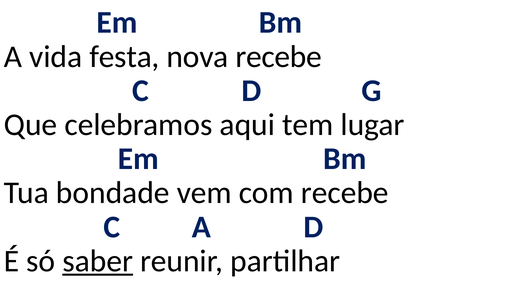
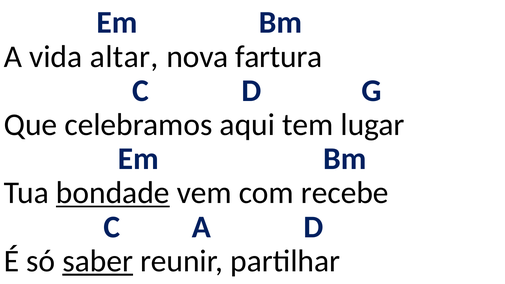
festa: festa -> altar (124, 57)
nova recebe: recebe -> fartura (279, 57)
bondade underline: none -> present (113, 193)
